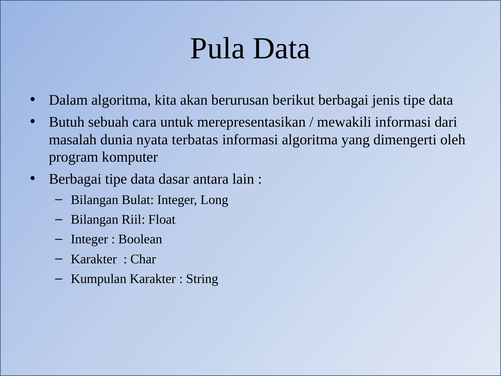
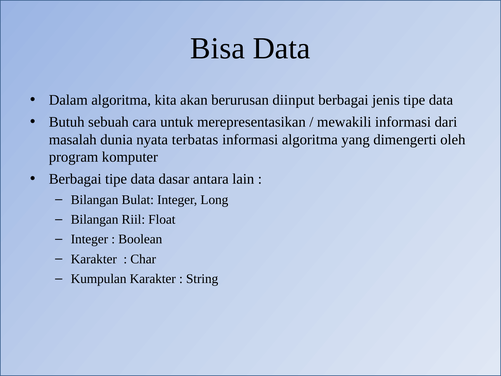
Pula: Pula -> Bisa (218, 48)
berikut: berikut -> diinput (294, 100)
